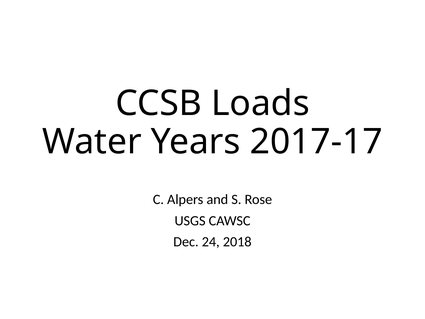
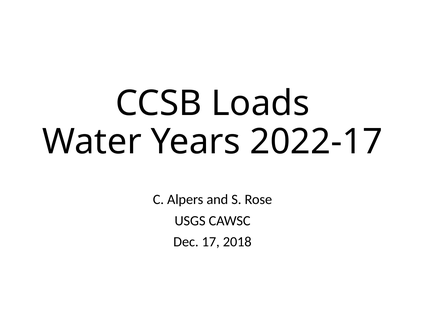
2017-17: 2017-17 -> 2022-17 (316, 142)
24: 24 -> 17 (211, 242)
